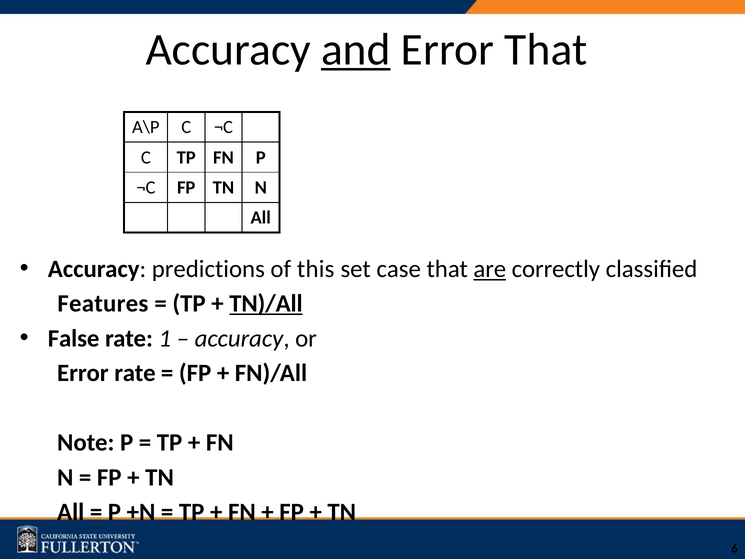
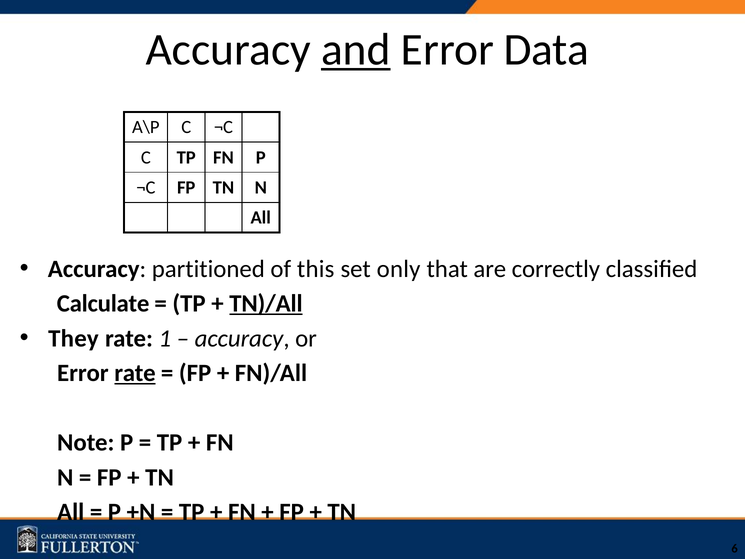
Error That: That -> Data (546, 50)
predictions: predictions -> partitioned (208, 269)
case: case -> only (399, 269)
are underline: present -> none (490, 269)
Features: Features -> Calculate (103, 303)
False: False -> They (73, 338)
rate underline: none -> present (135, 373)
